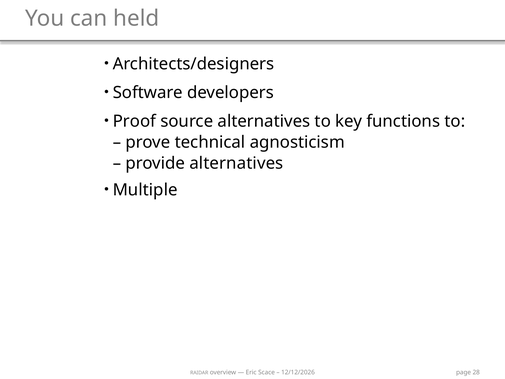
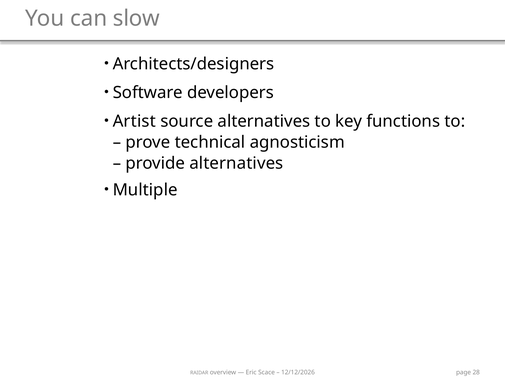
held: held -> slow (136, 19)
Proof: Proof -> Artist (134, 121)
